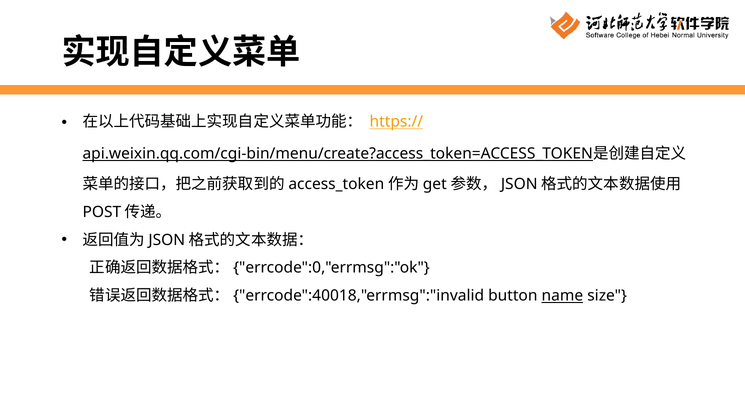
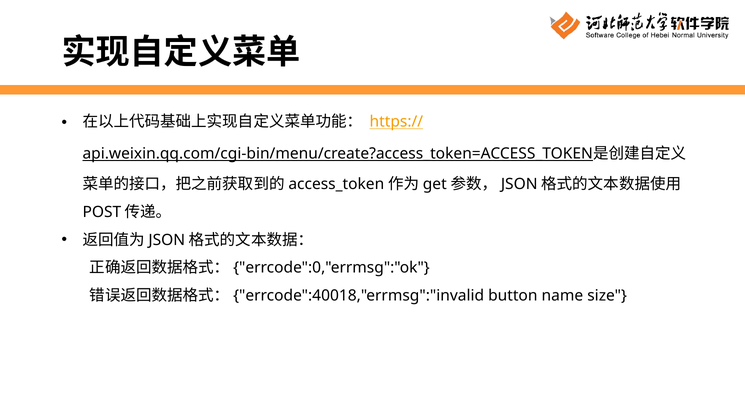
name underline: present -> none (562, 296)
